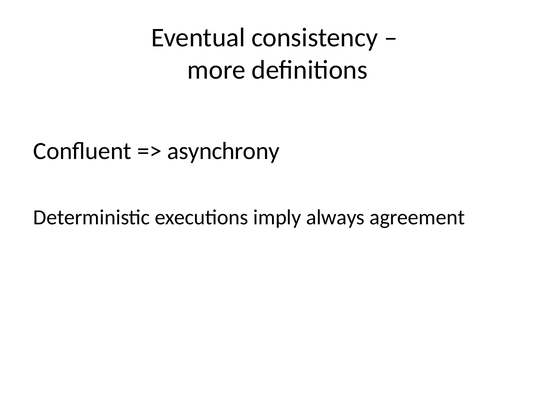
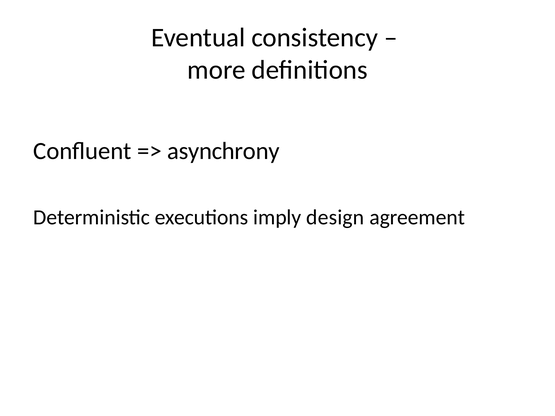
always: always -> design (335, 217)
